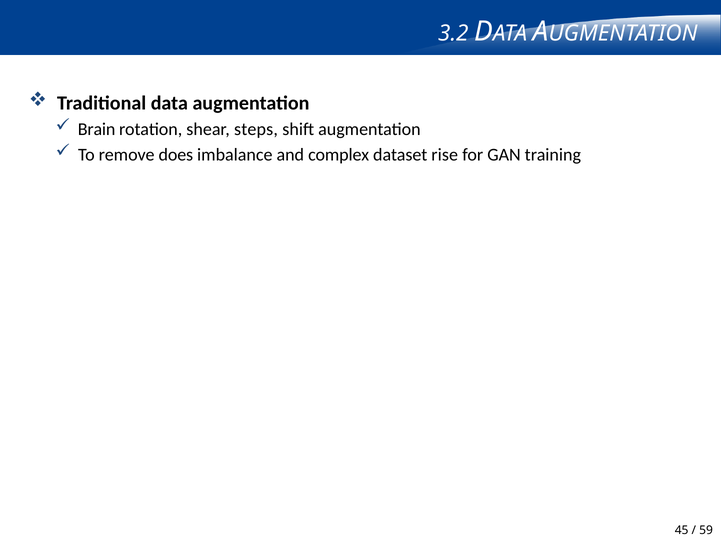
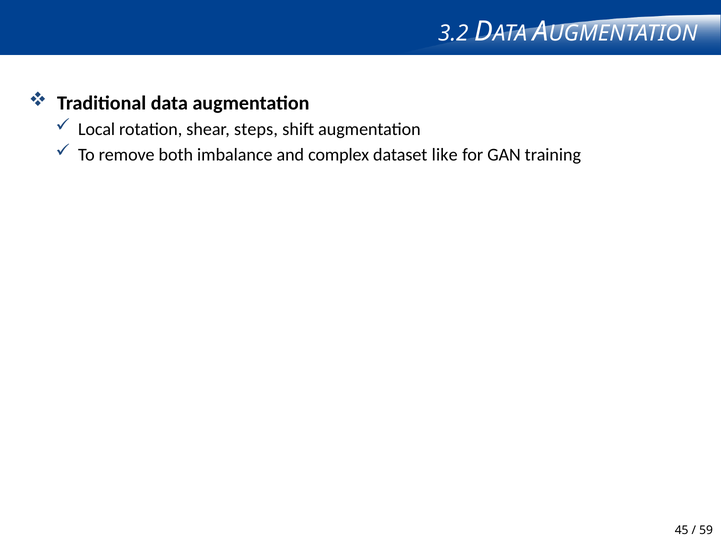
Brain: Brain -> Local (97, 129)
does: does -> both (176, 154)
rise: rise -> like (445, 154)
